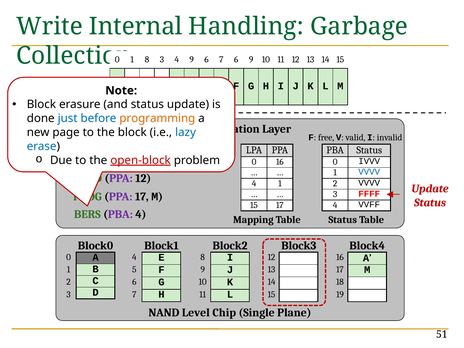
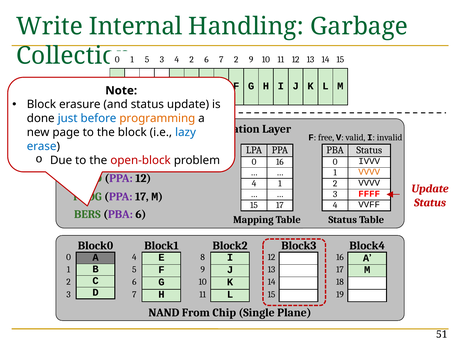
8: 8 -> 5 (147, 60)
4 9: 9 -> 2 (192, 60)
7 6: 6 -> 2 (236, 60)
open-block underline: present -> none (141, 160)
VVVV colour: blue -> orange (369, 172)
PBA 4: 4 -> 6 (141, 214)
Level: Level -> From (196, 313)
